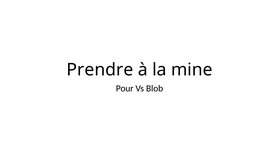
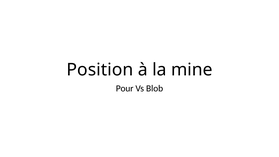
Prendre: Prendre -> Position (100, 70)
